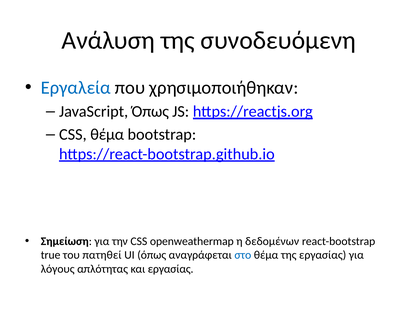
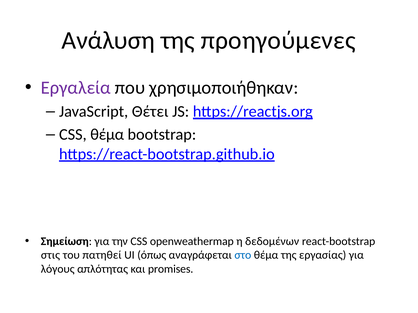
συνοδευόμενη: συνοδευόμενη -> προηγούμενες (278, 40)
Εργαλεία colour: blue -> purple (76, 88)
JavaScript Όπως: Όπως -> Θέτει (150, 112)
true: true -> στις (50, 256)
και εργασίας: εργασίας -> promises (171, 269)
